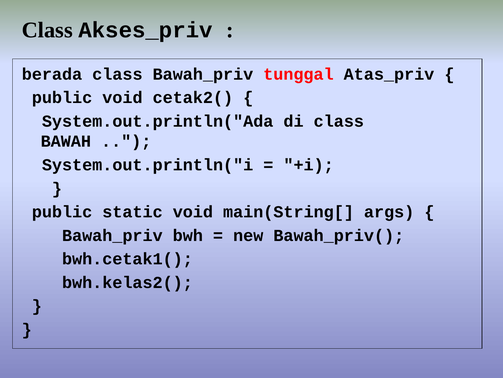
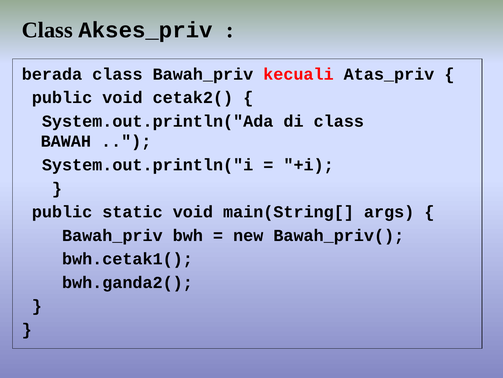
tunggal: tunggal -> kecuali (298, 74)
bwh.kelas2(: bwh.kelas2( -> bwh.ganda2( (127, 282)
